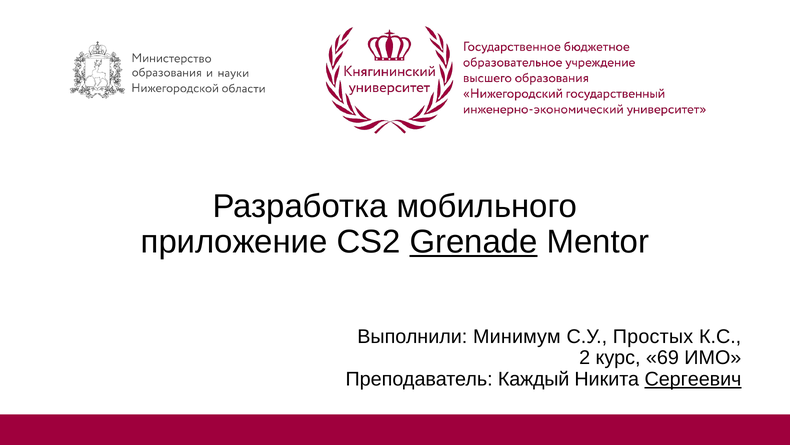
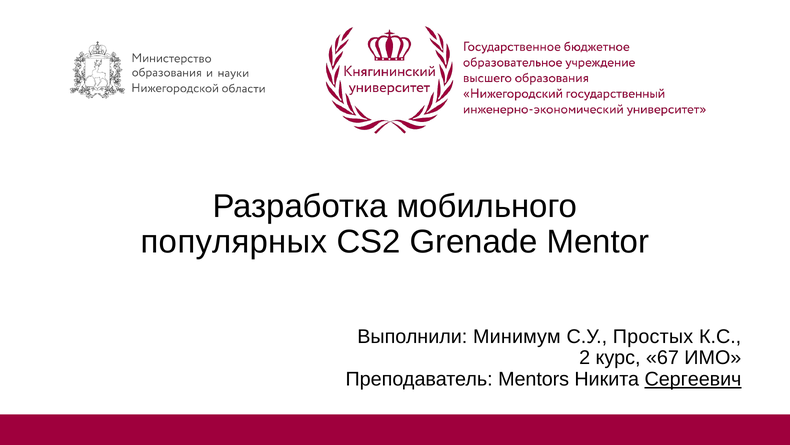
приложение: приложение -> популярных (234, 241)
Grenade underline: present -> none (474, 241)
69: 69 -> 67 (662, 357)
Каждый: Каждый -> Mentors (534, 379)
